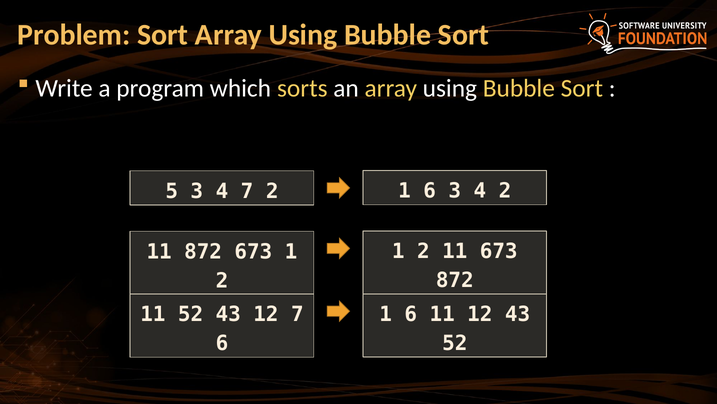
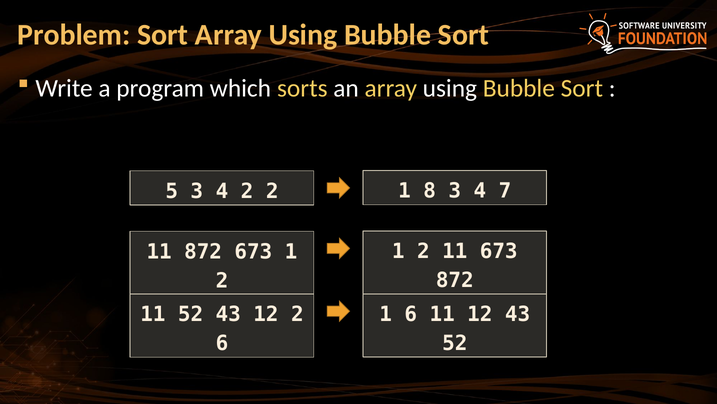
4 7: 7 -> 2 (247, 191)
2 1 6: 6 -> 8 (430, 191)
4 2: 2 -> 7 (505, 191)
12 7: 7 -> 2 (297, 314)
